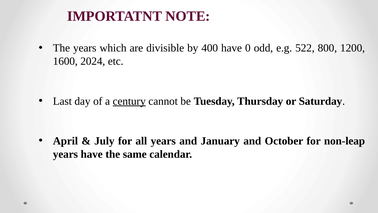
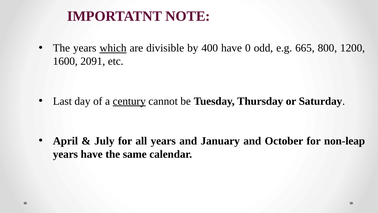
which underline: none -> present (113, 48)
522: 522 -> 665 (305, 48)
2024: 2024 -> 2091 (93, 61)
